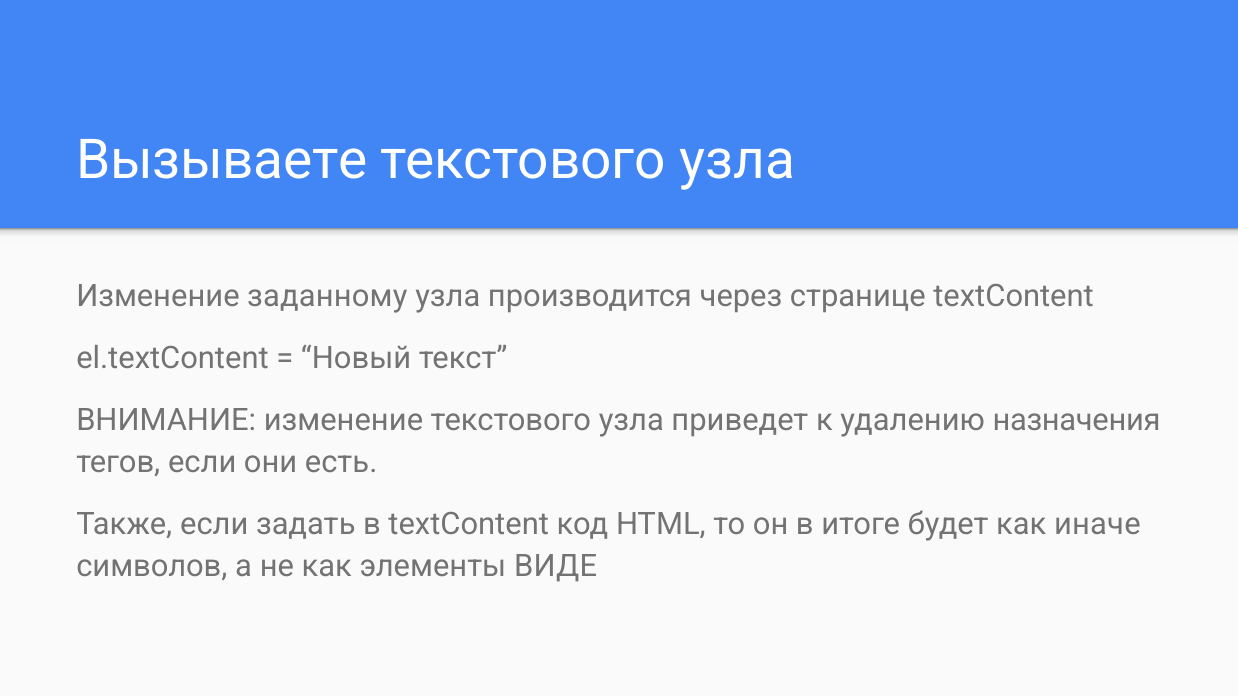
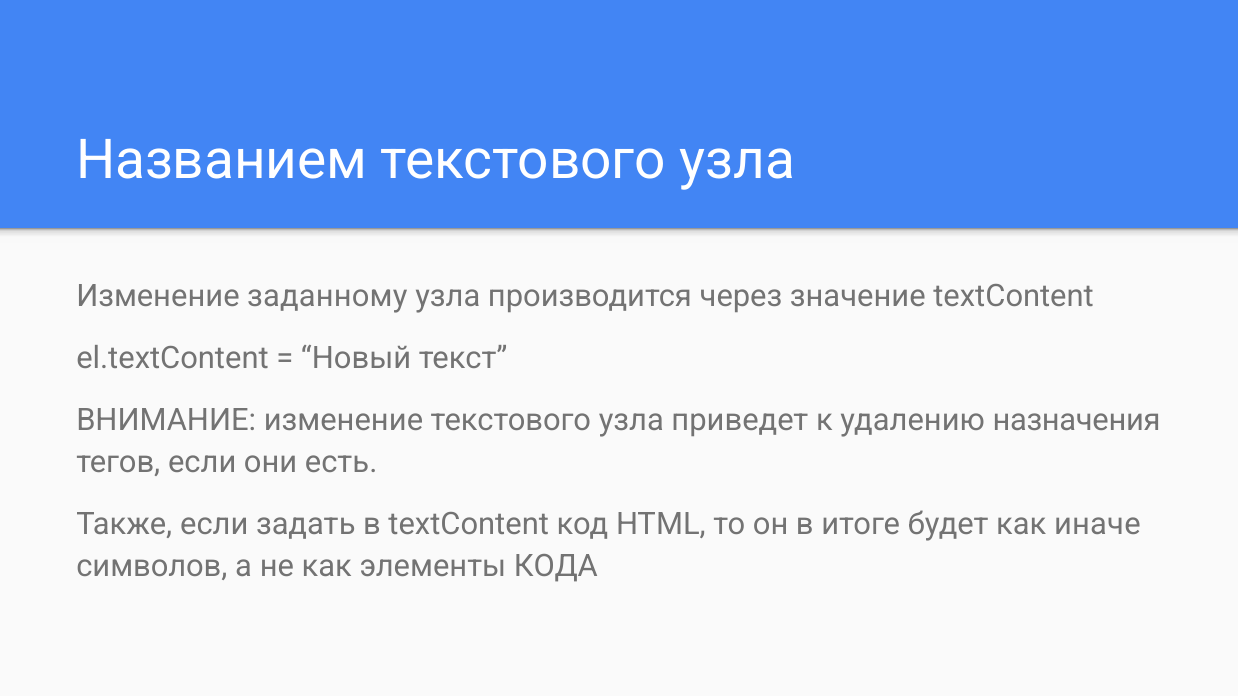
Вызываете: Вызываете -> Названием (222, 160)
странице: странице -> значение (858, 296)
ВИДЕ: ВИДЕ -> КОДА (556, 567)
